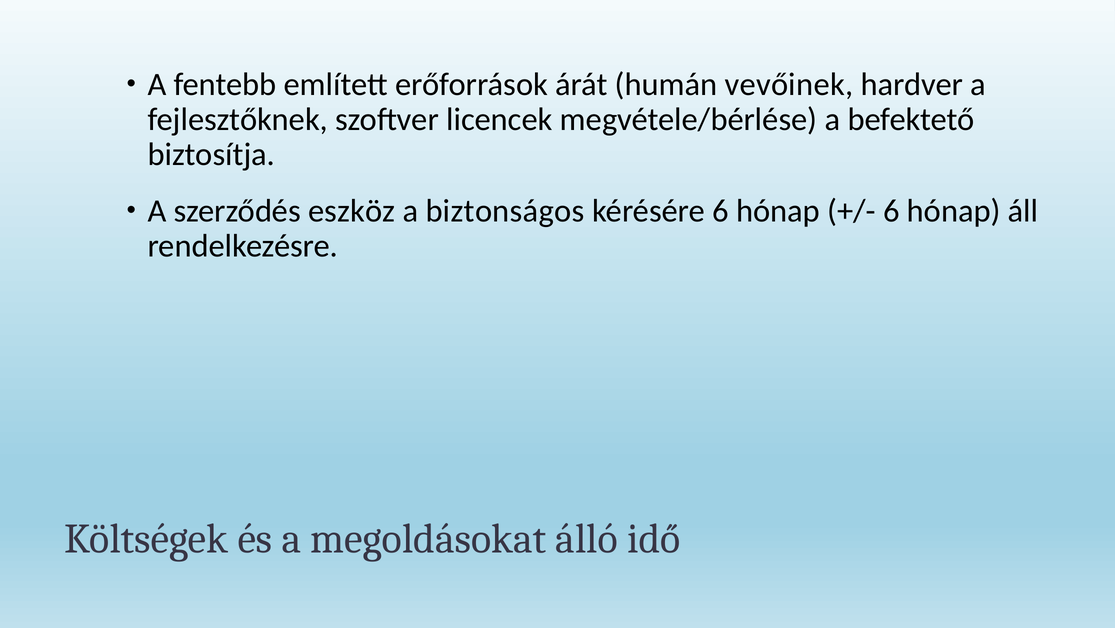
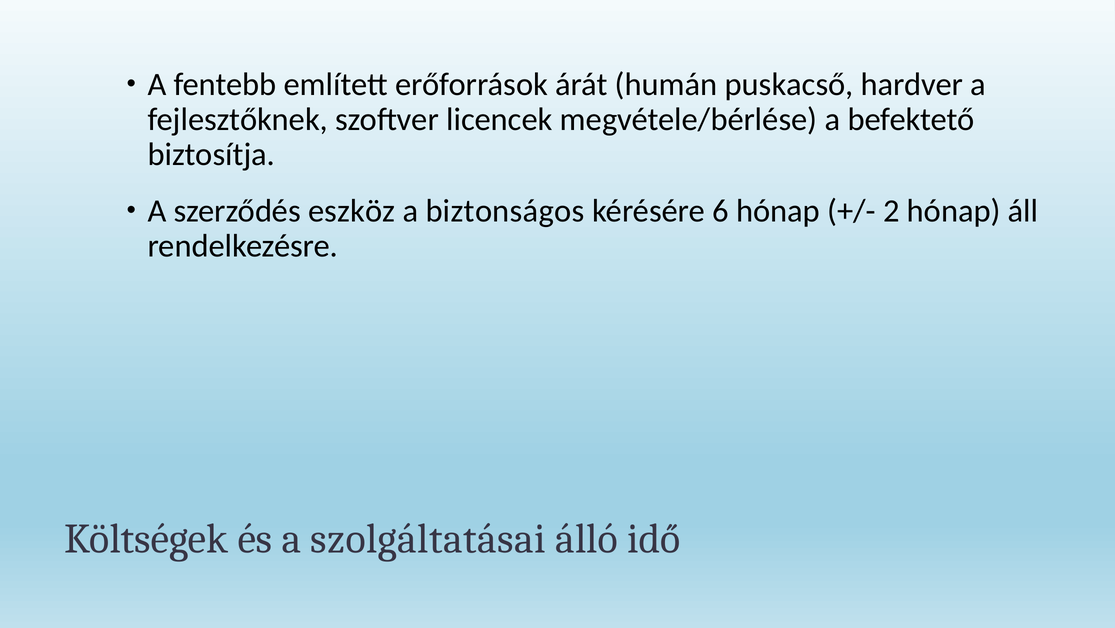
vevőinek: vevőinek -> puskacső (789, 84)
6: 6 -> 2 (891, 211)
megoldásokat: megoldásokat -> szolgáltatásai (428, 539)
